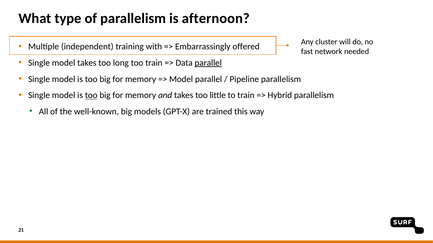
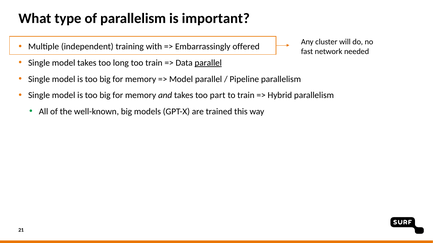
afternoon: afternoon -> important (216, 19)
too underline: present -> none (91, 95)
little: little -> part (218, 95)
